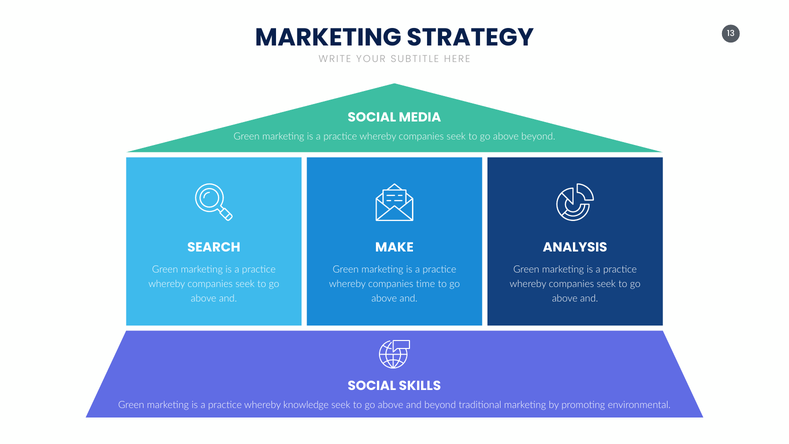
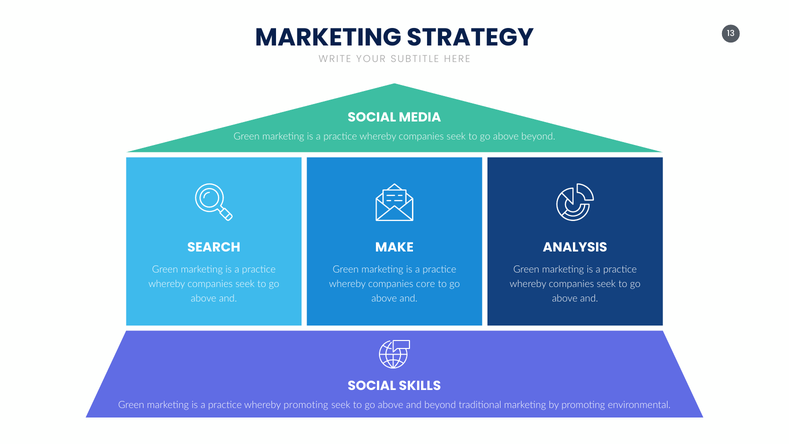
time: time -> core (426, 284)
whereby knowledge: knowledge -> promoting (306, 405)
